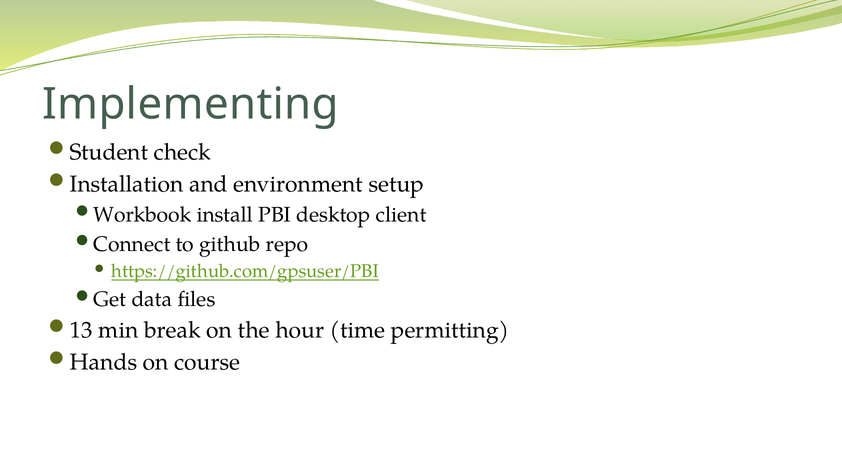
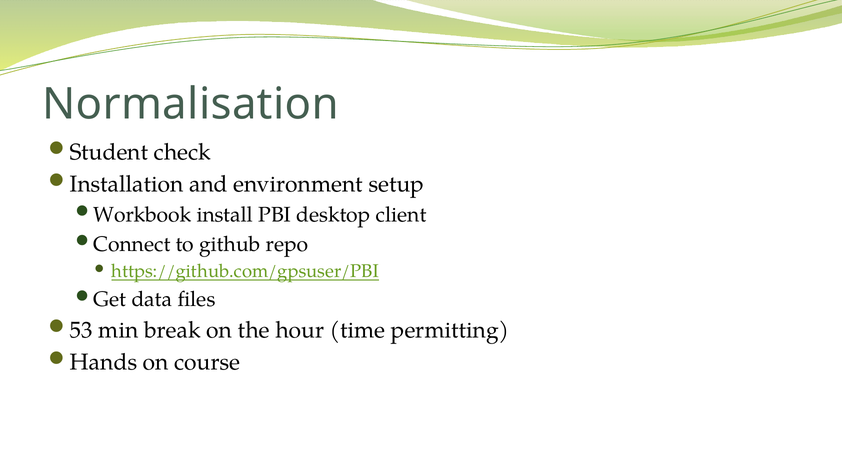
Implementing: Implementing -> Normalisation (190, 104)
13: 13 -> 53 (81, 330)
